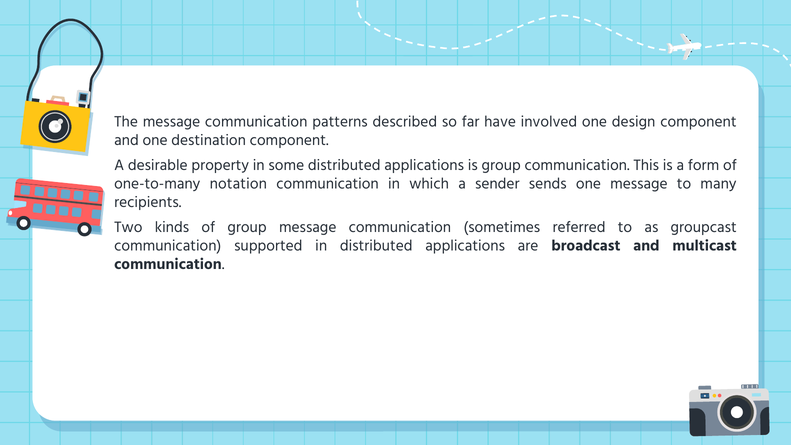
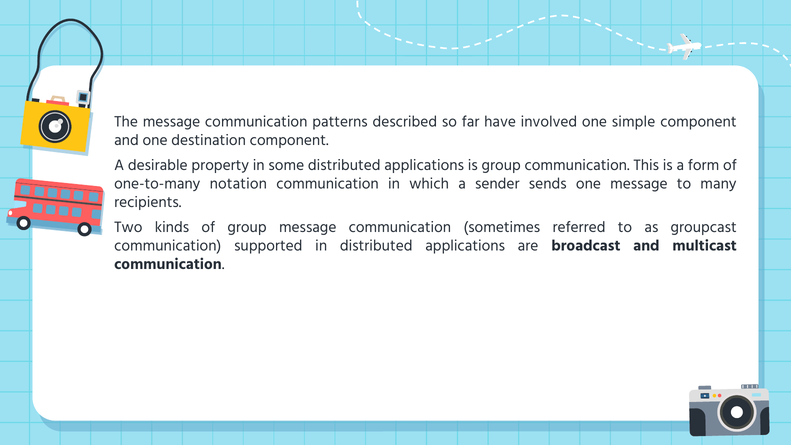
design: design -> simple (634, 121)
